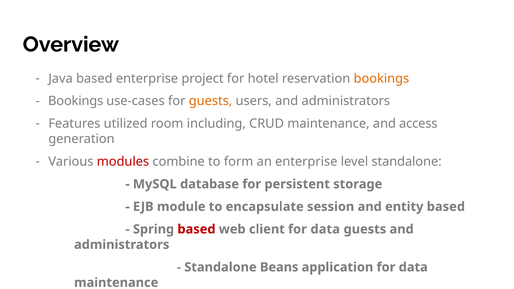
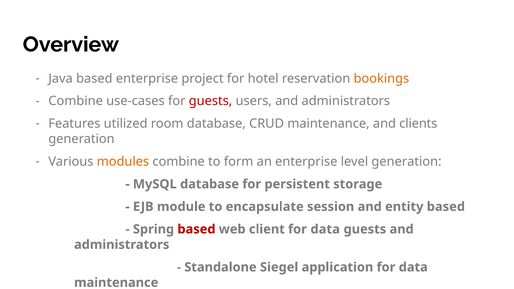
Bookings: Bookings -> Combine (76, 101)
guests colour: orange -> red (211, 101)
room including: including -> database (216, 124)
and access: access -> clients (418, 124)
modules colour: red -> orange (123, 162)
level standalone: standalone -> generation (407, 162)
Beans: Beans -> Siegel (279, 267)
